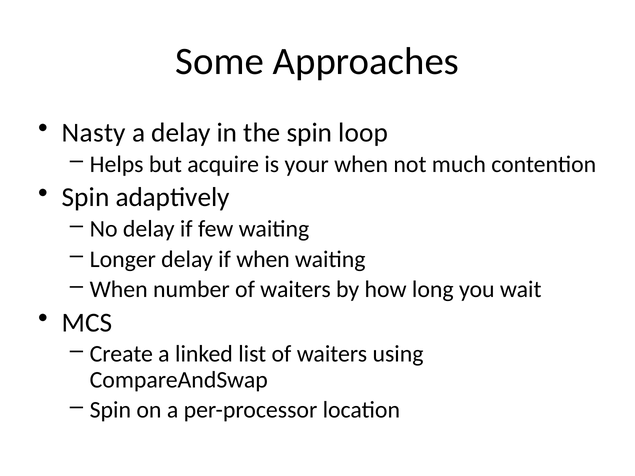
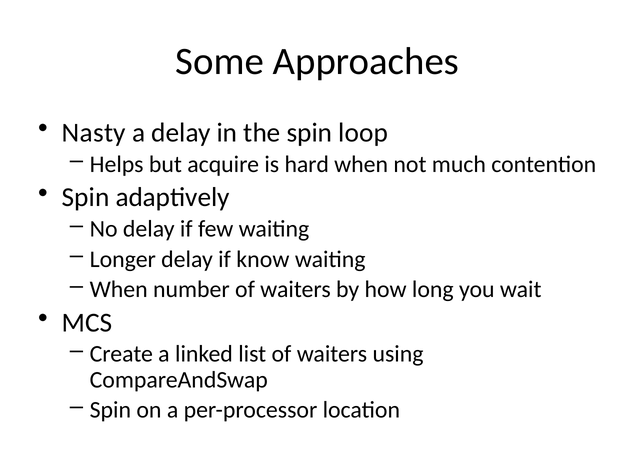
your: your -> hard (307, 164)
if when: when -> know (263, 259)
